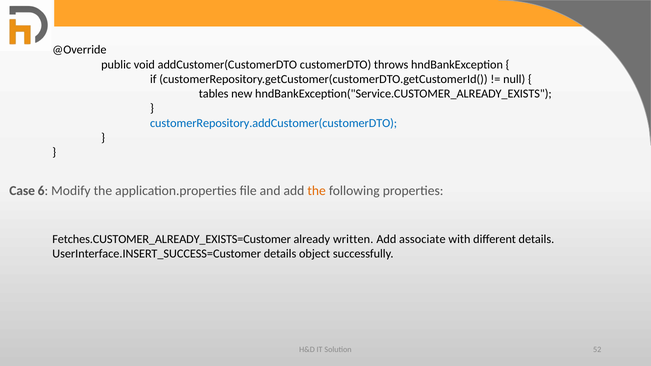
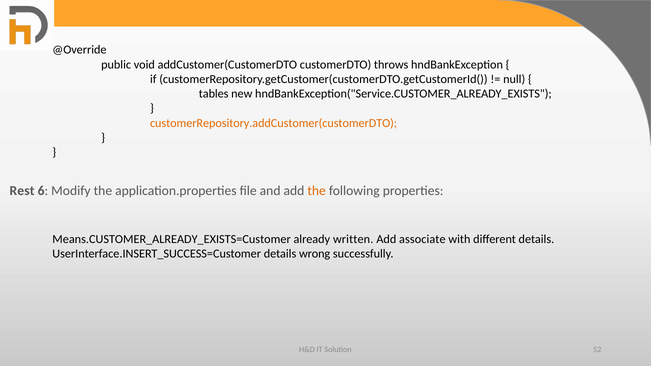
customerRepository.addCustomer(customerDTO colour: blue -> orange (274, 123)
Case: Case -> Rest (22, 191)
Fetches.CUSTOMER_ALREADY_EXISTS=Customer: Fetches.CUSTOMER_ALREADY_EXISTS=Customer -> Means.CUSTOMER_ALREADY_EXISTS=Customer (172, 239)
object: object -> wrong (315, 254)
